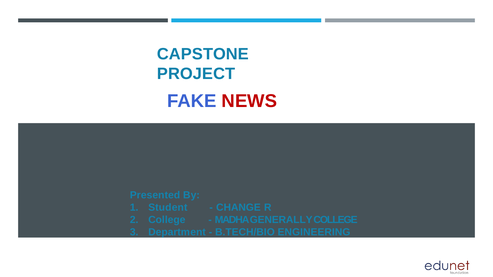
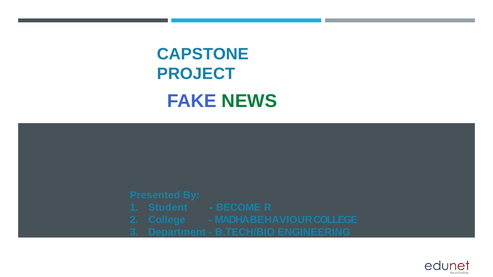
NEWS colour: red -> green (249, 101)
CHANGE: CHANGE -> BECOME (238, 208)
GENERALLY: GENERALLY -> BEHAVIOUR (281, 220)
